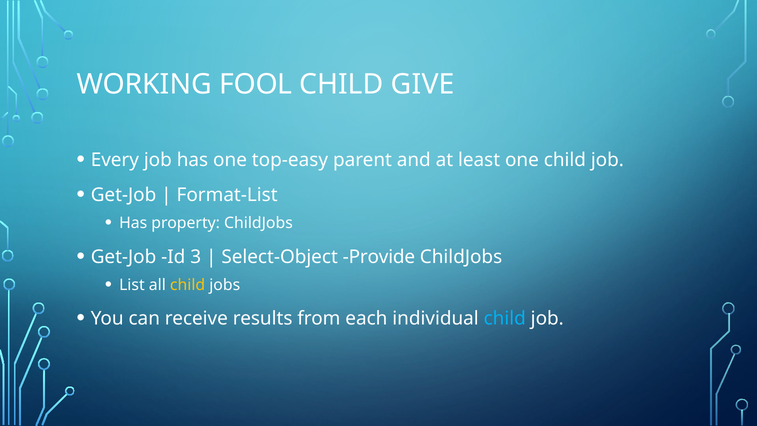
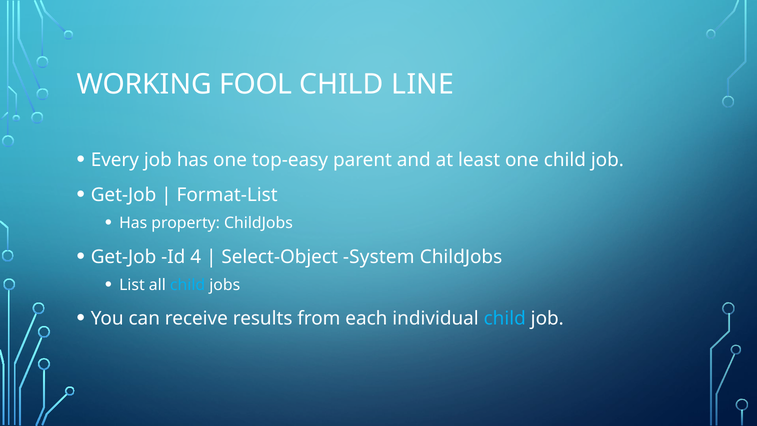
GIVE: GIVE -> LINE (423, 84)
3: 3 -> 4 (196, 257)
Provide: Provide -> System (379, 257)
child colour: yellow -> light blue (188, 285)
